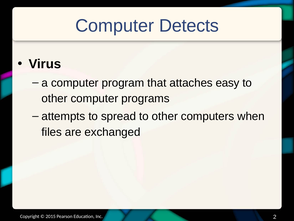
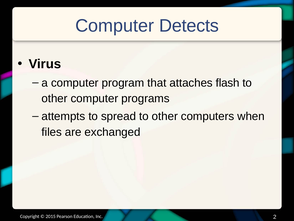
easy: easy -> flash (228, 83)
